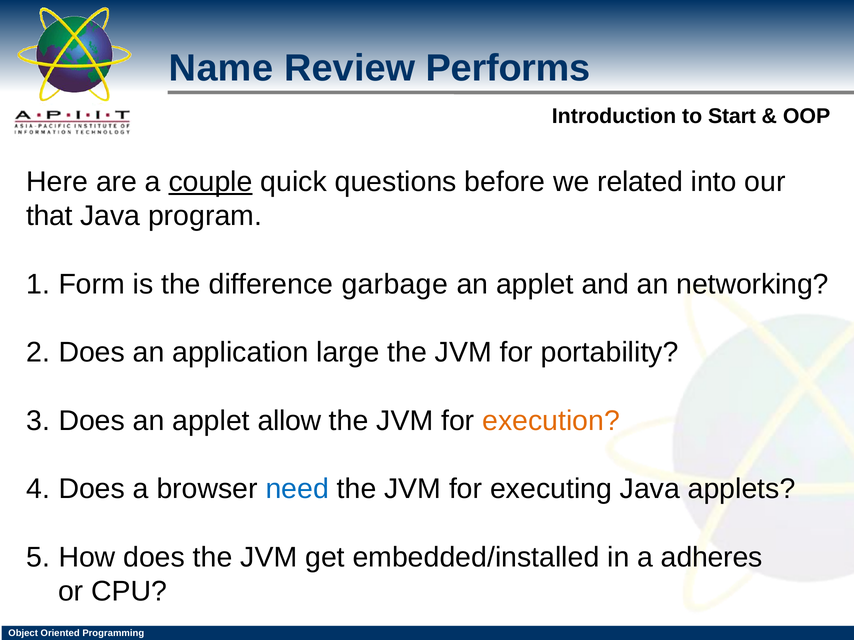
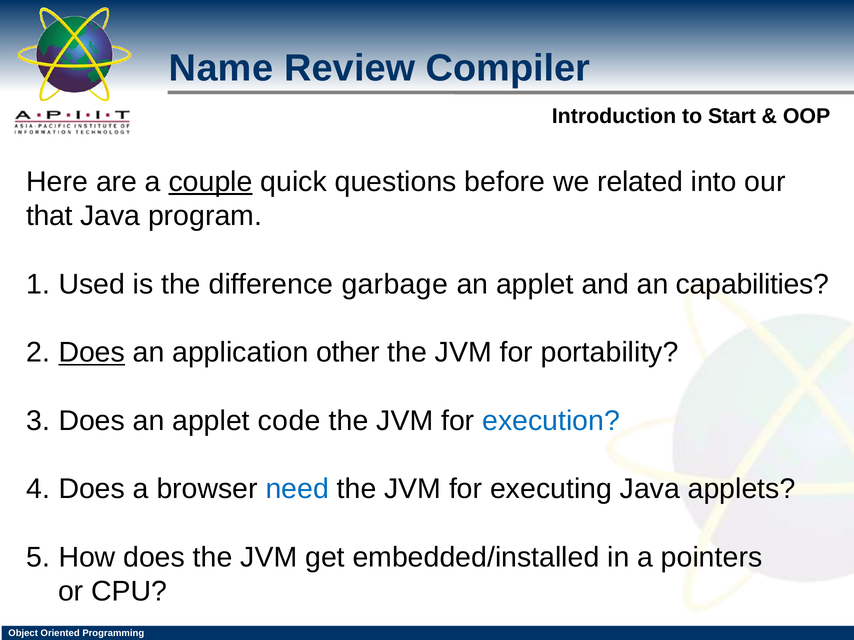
Performs: Performs -> Compiler (508, 68)
Form: Form -> Used (92, 284)
networking: networking -> capabilities (753, 284)
Does underline: none -> present (92, 353)
large: large -> other (348, 353)
allow: allow -> code (289, 421)
execution colour: orange -> blue (551, 421)
adheres: adheres -> pointers (712, 558)
